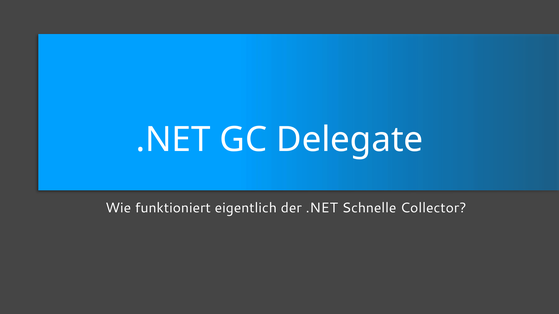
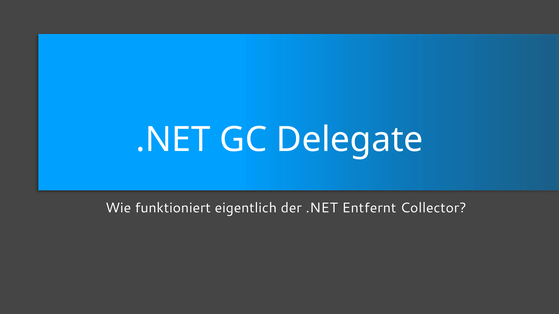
Schnelle: Schnelle -> Entfernt (369, 208)
